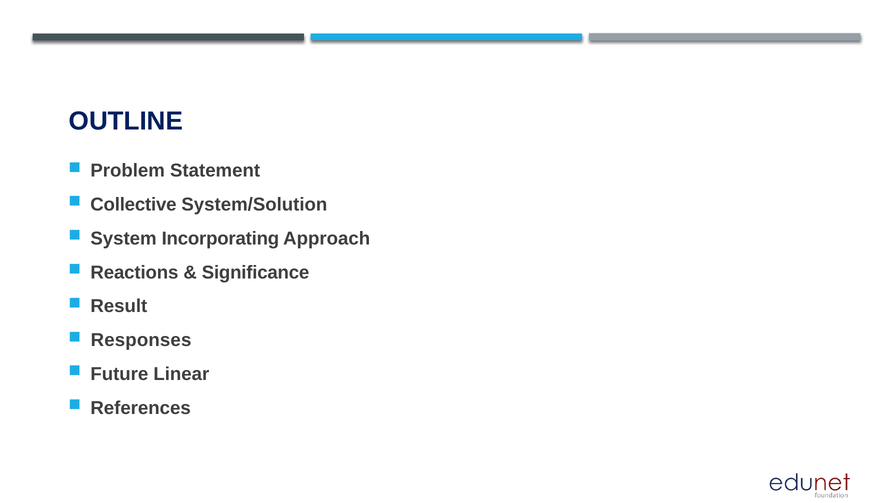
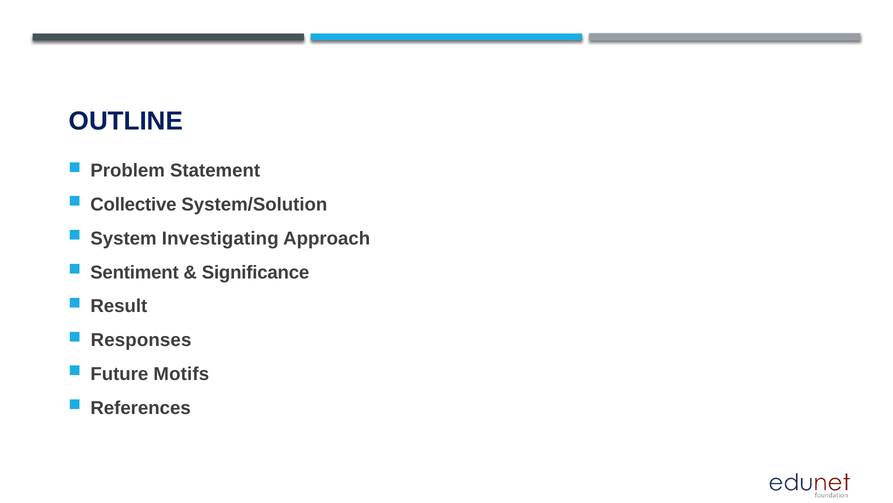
Incorporating: Incorporating -> Investigating (220, 238)
Reactions: Reactions -> Sentiment (134, 272)
Linear: Linear -> Motifs (181, 374)
